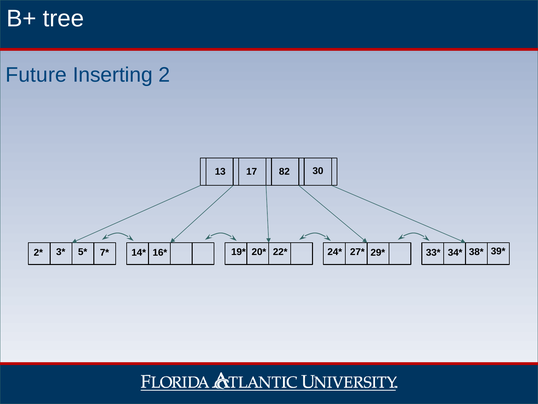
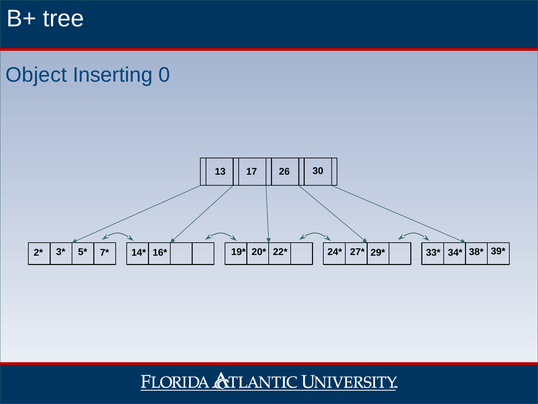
Future: Future -> Object (36, 75)
2: 2 -> 0 (164, 75)
82: 82 -> 26 (284, 171)
